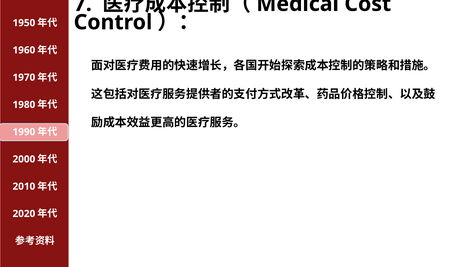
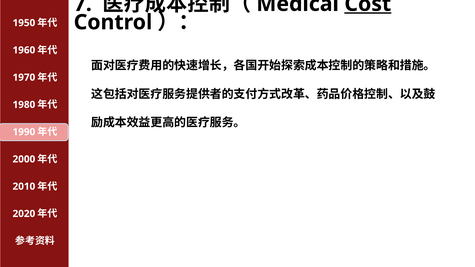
Cost underline: none -> present (368, 4)
